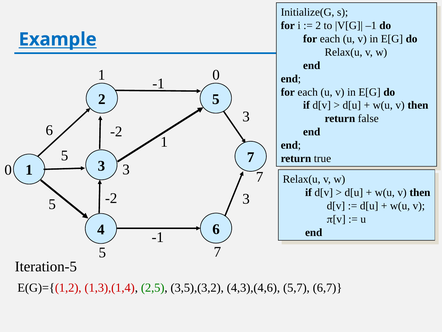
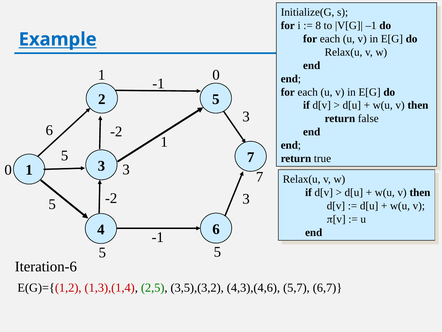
2: 2 -> 8 (318, 26)
5 7: 7 -> 5 (217, 251)
Iteration-5: Iteration-5 -> Iteration-6 (46, 266)
